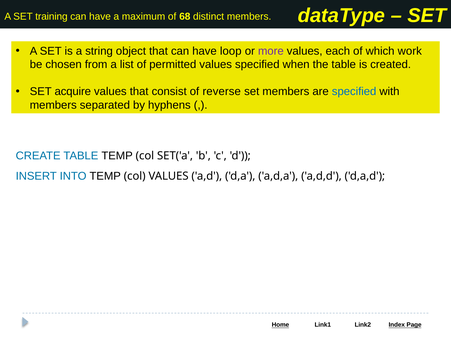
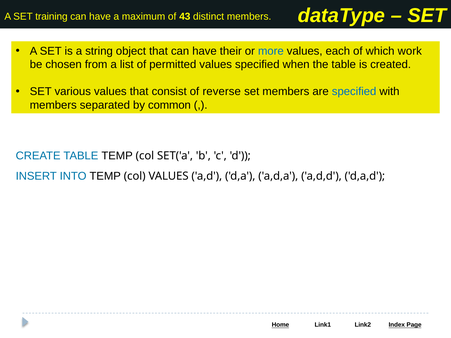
68: 68 -> 43 (185, 17)
loop: loop -> their (231, 51)
more colour: purple -> blue (271, 51)
acquire: acquire -> various (73, 92)
hyphens: hyphens -> common (169, 105)
